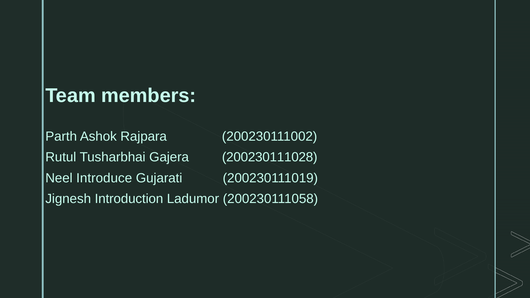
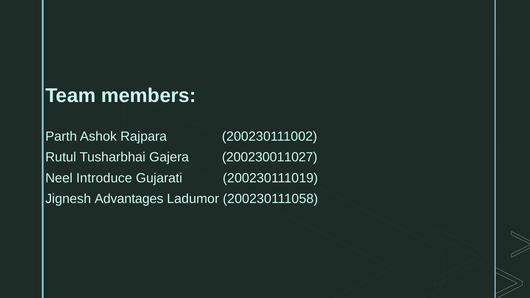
200230111028: 200230111028 -> 200230011027 (270, 157)
Introduction: Introduction -> Advantages (129, 199)
